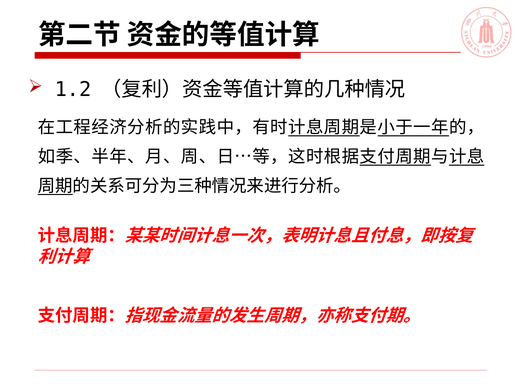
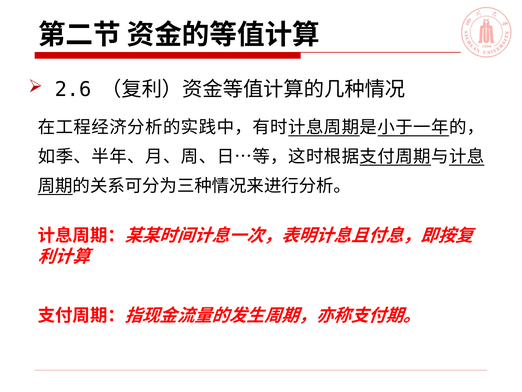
1.2: 1.2 -> 2.6 (73, 89)
